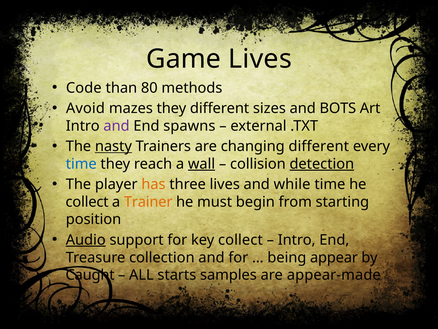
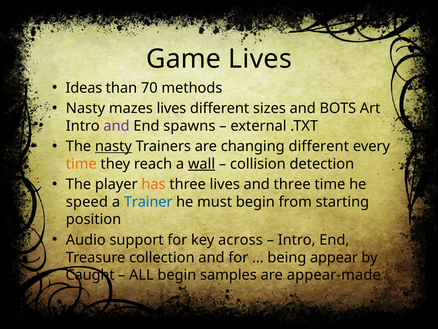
Code: Code -> Ideas (84, 88)
80: 80 -> 70 (149, 88)
Avoid: Avoid -> Nasty (85, 108)
mazes they: they -> lives (171, 108)
time colour: blue -> orange (81, 164)
detection underline: present -> none (322, 164)
and while: while -> three (292, 184)
collect: collect -> speed (87, 202)
Trainer colour: orange -> blue (148, 202)
Audio underline: present -> none (86, 240)
key collect: collect -> across (240, 240)
ALL starts: starts -> begin (177, 275)
